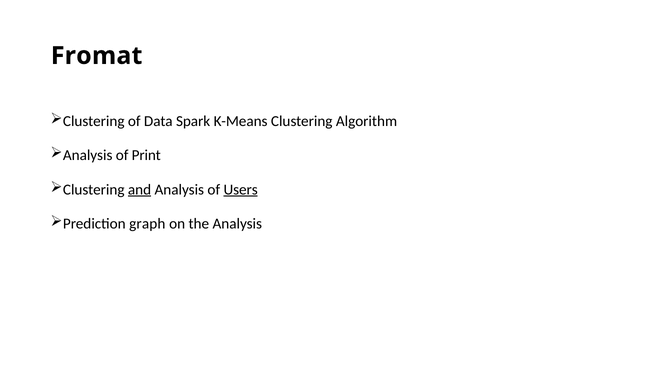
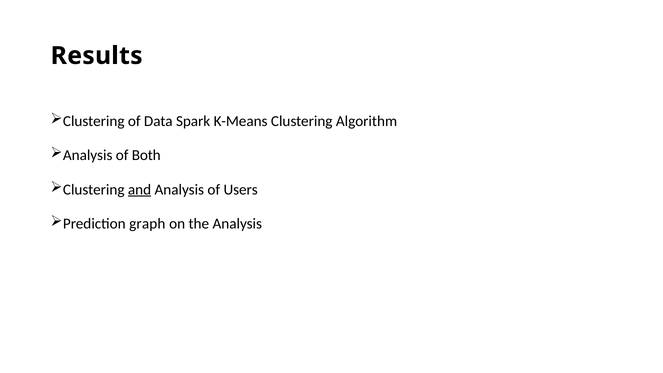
Fromat: Fromat -> Results (97, 56)
Print: Print -> Both (146, 155)
Users underline: present -> none (241, 189)
